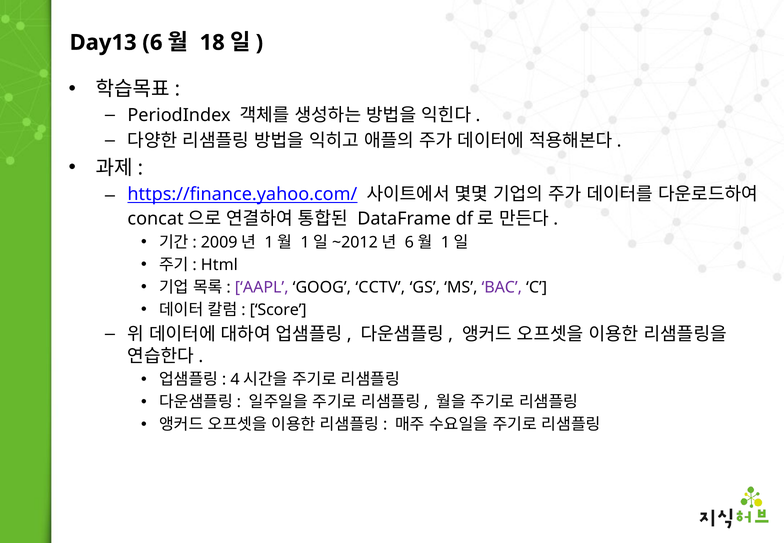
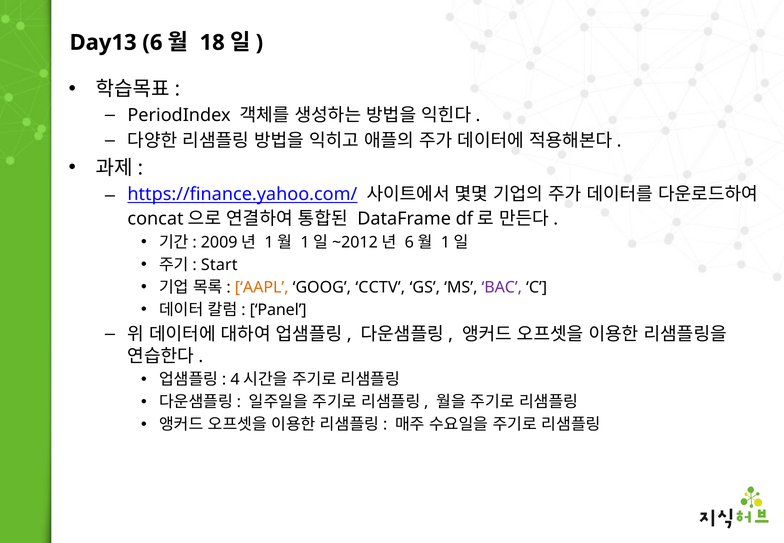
Html: Html -> Start (219, 265)
AAPL colour: purple -> orange (262, 287)
Score: Score -> Panel (278, 310)
